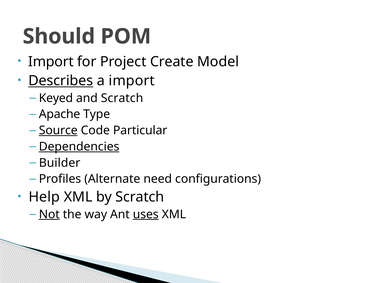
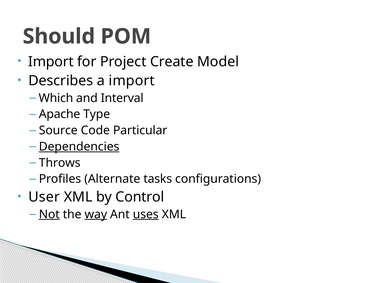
Describes underline: present -> none (61, 81)
Keyed: Keyed -> Which (56, 98)
and Scratch: Scratch -> Interval (122, 98)
Source underline: present -> none (58, 131)
Builder: Builder -> Throws (60, 163)
need: need -> tasks (158, 179)
Help: Help -> User (44, 197)
by Scratch: Scratch -> Control (140, 197)
way underline: none -> present (96, 215)
